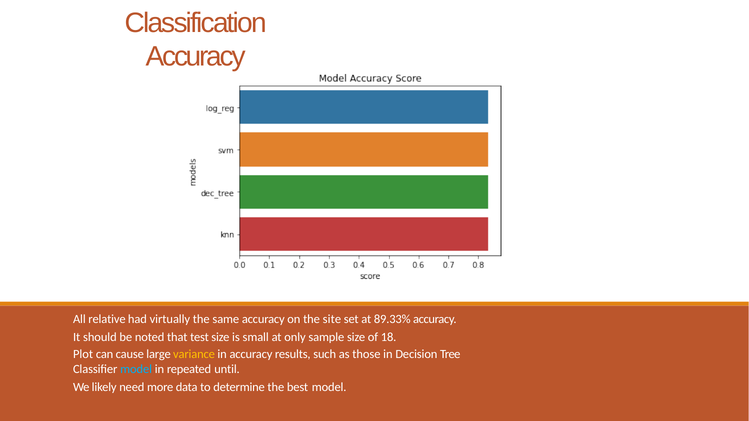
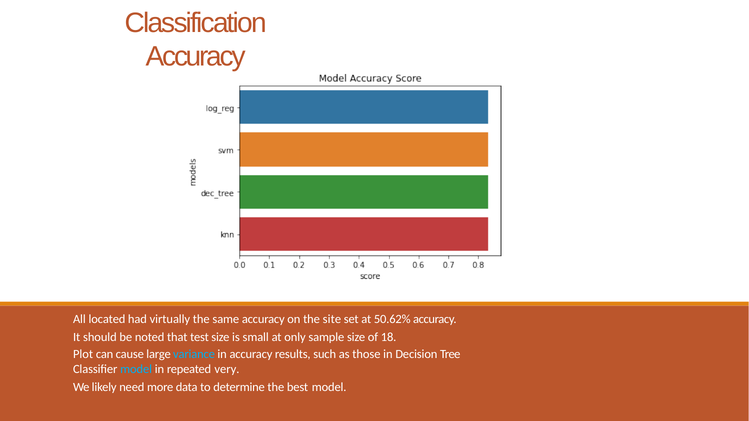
relative: relative -> located (107, 319)
89.33%: 89.33% -> 50.62% (392, 319)
variance colour: yellow -> light blue (194, 354)
until: until -> very (227, 369)
